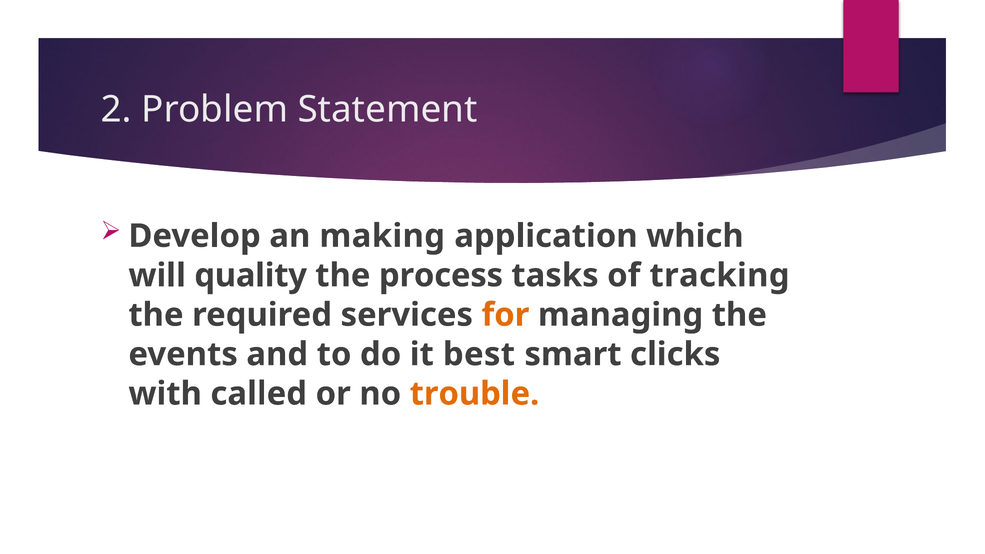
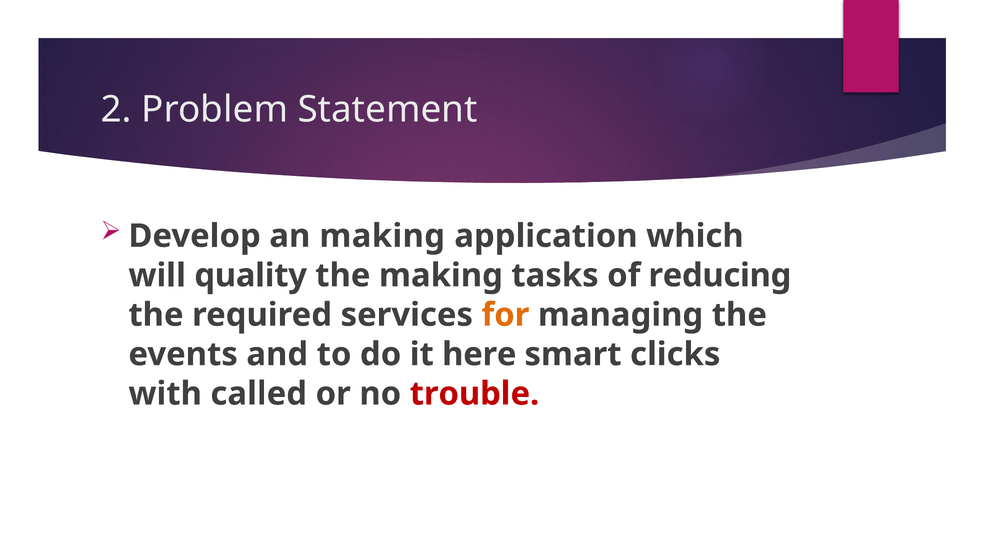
the process: process -> making (441, 275)
tracking: tracking -> reducing (720, 275)
best: best -> here (479, 354)
trouble colour: orange -> red (474, 394)
